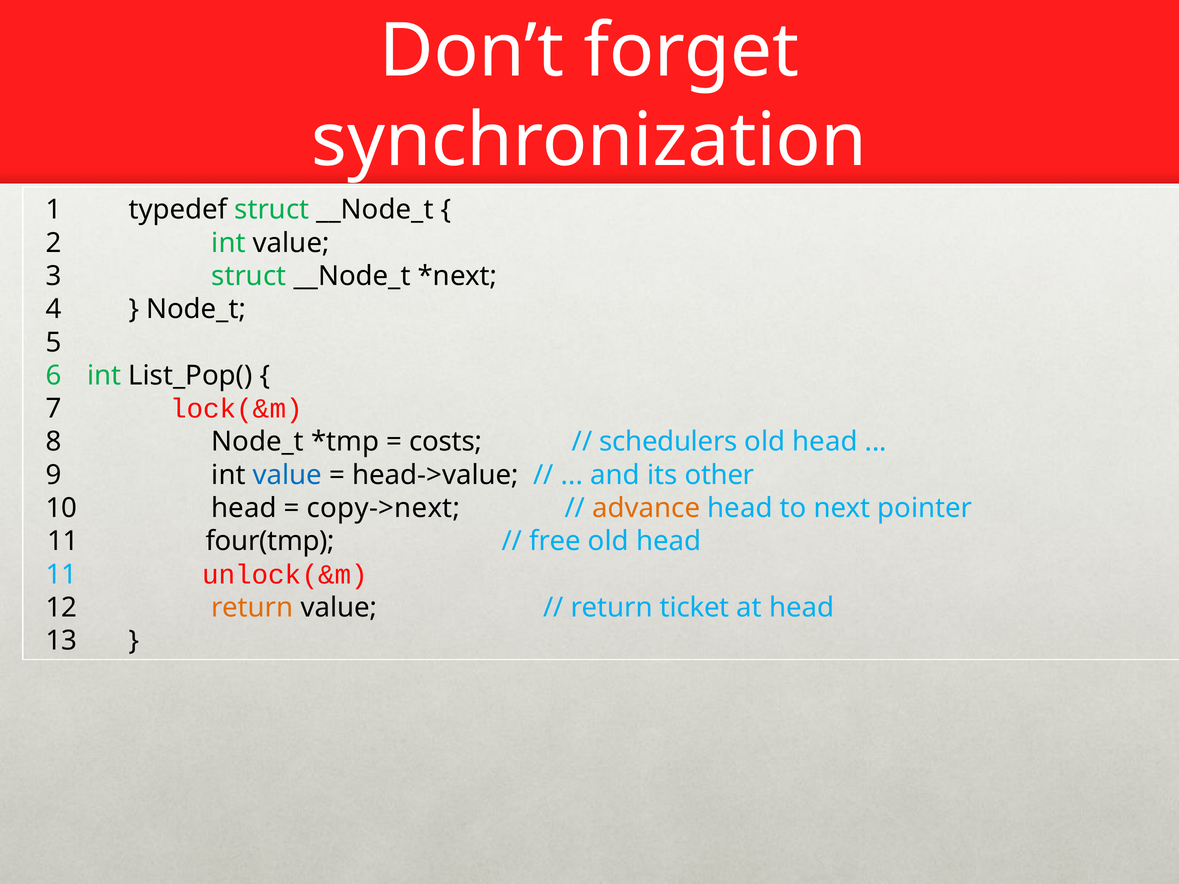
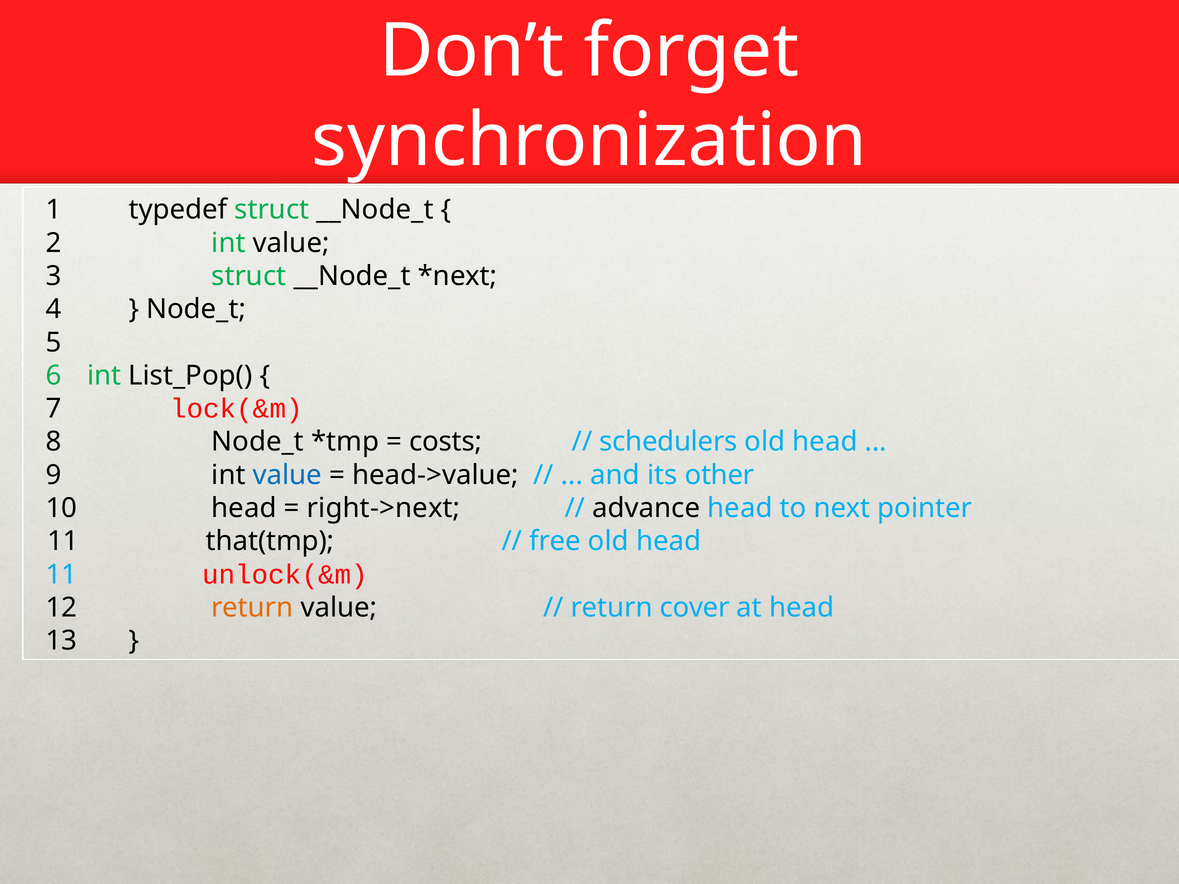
copy->next: copy->next -> right->next (384, 508)
advance colour: orange -> black (646, 508)
four(tmp: four(tmp -> that(tmp (270, 541)
ticket: ticket -> cover (695, 608)
